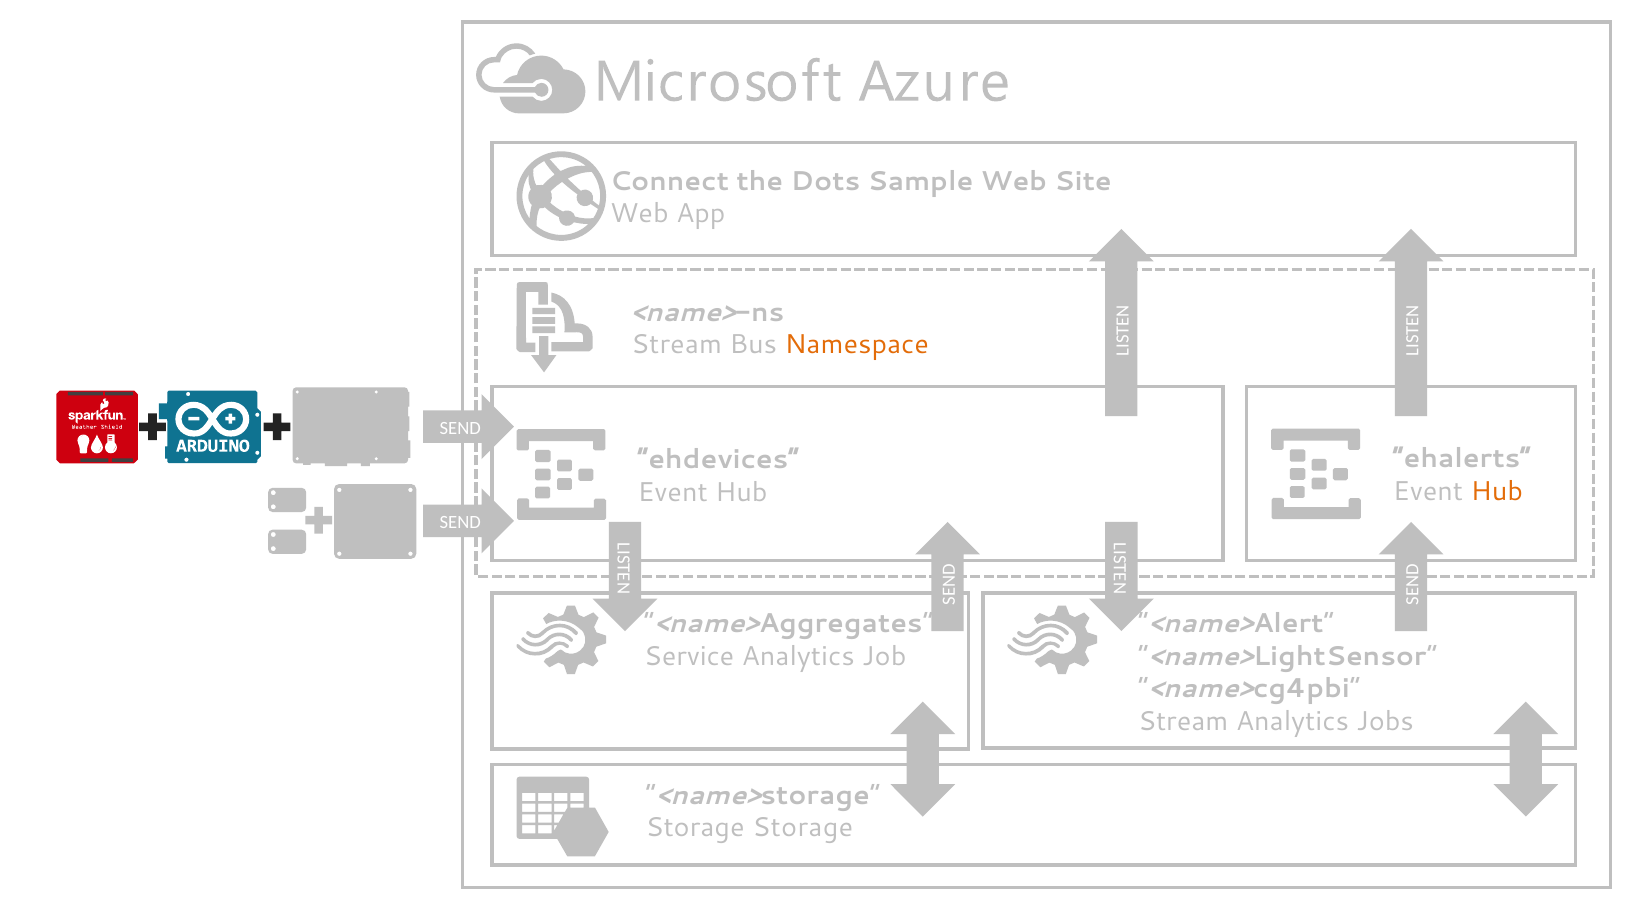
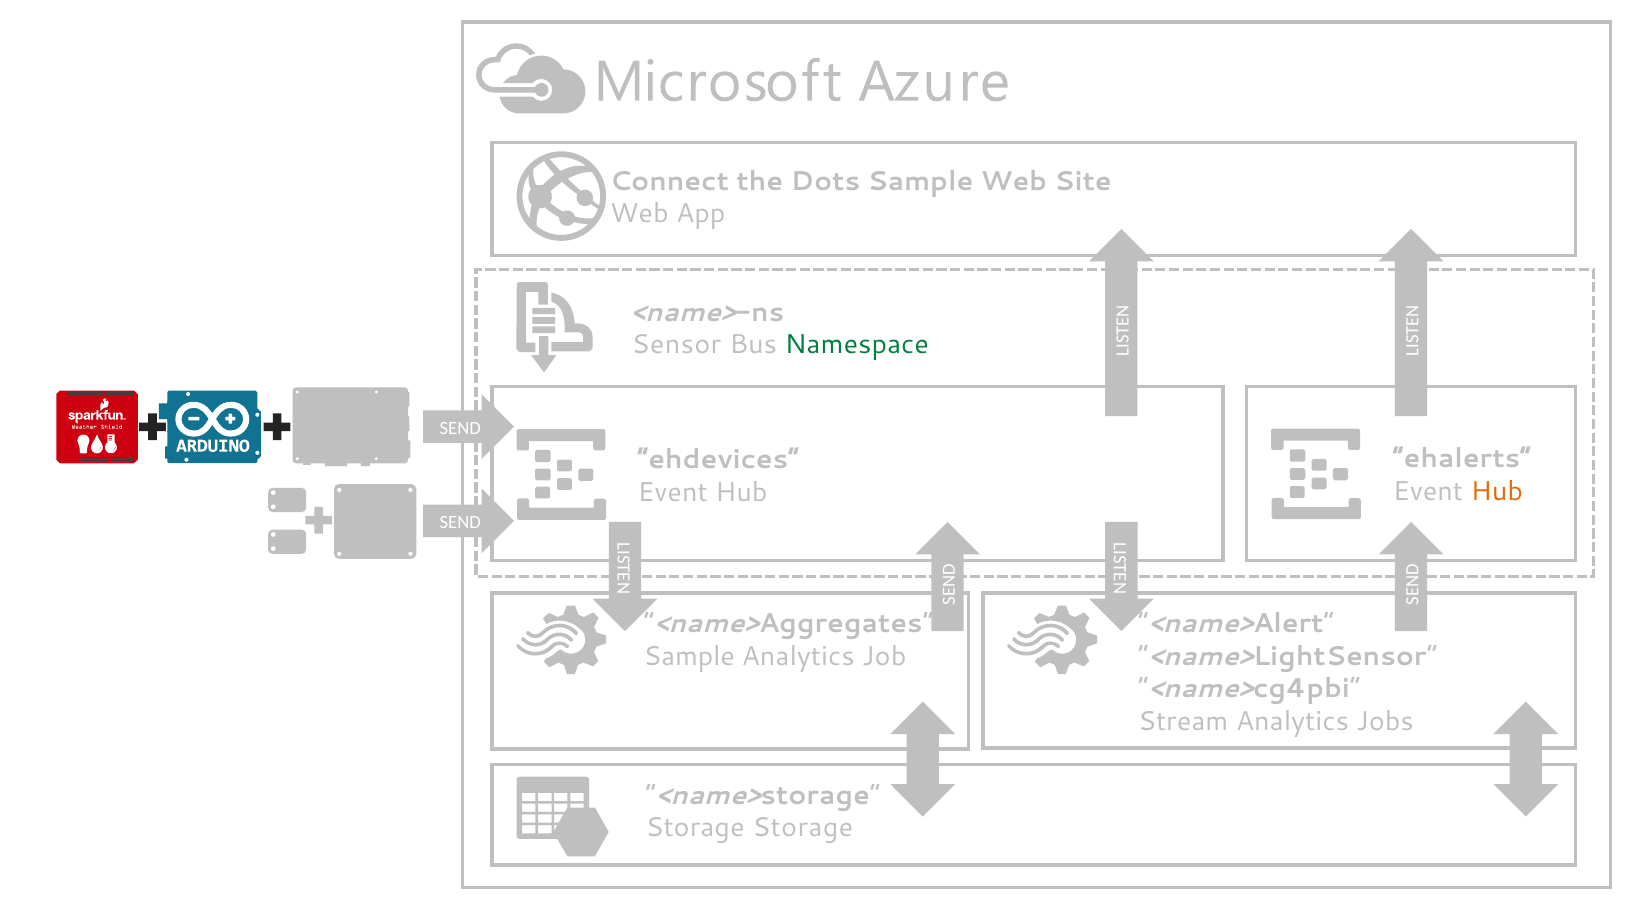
Stream: Stream -> Sensor (676, 345)
Namespace colour: orange -> green (857, 345)
Service: Service -> Sample (689, 656)
